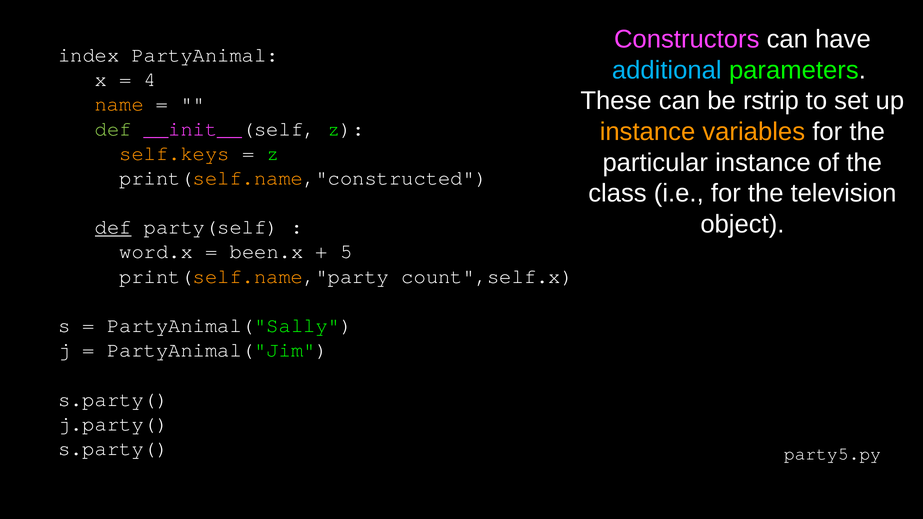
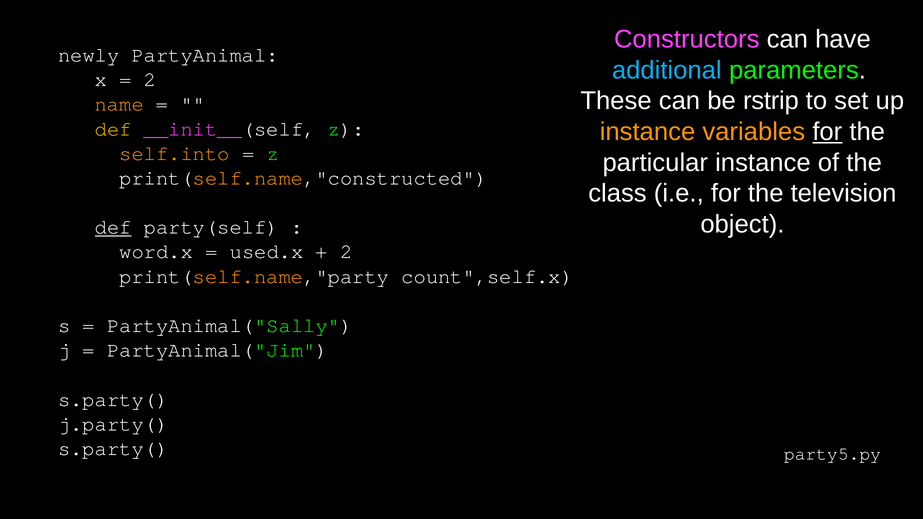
index: index -> newly (89, 55)
4: 4 -> 2 (150, 80)
for underline: none -> present (827, 132)
def colour: light green -> yellow (113, 129)
self.keys: self.keys -> self.into (175, 153)
been.x: been.x -> used.x (267, 252)
5: 5 -> 2 (346, 252)
